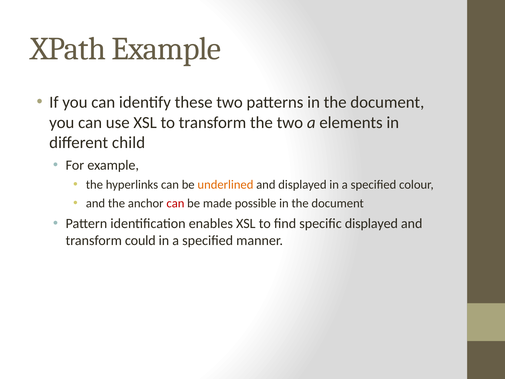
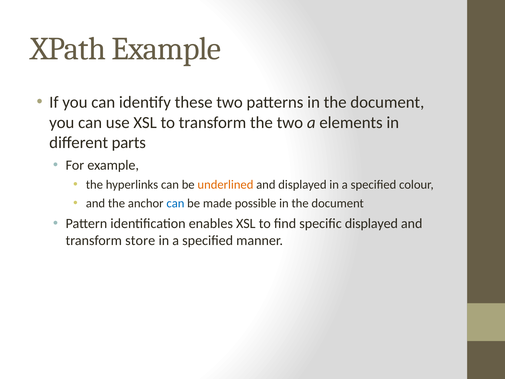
child: child -> parts (129, 143)
can colour: red -> blue (175, 203)
could: could -> store (140, 240)
